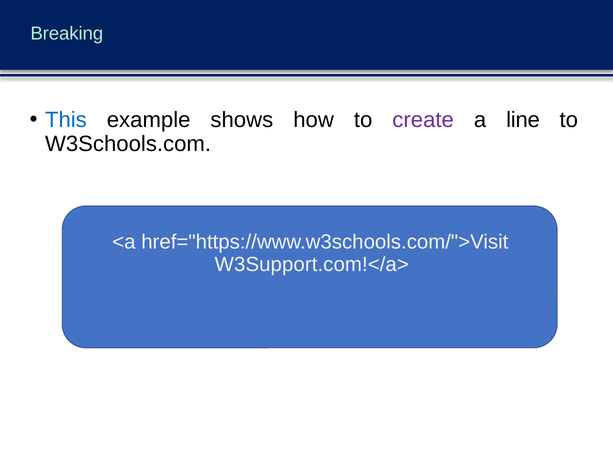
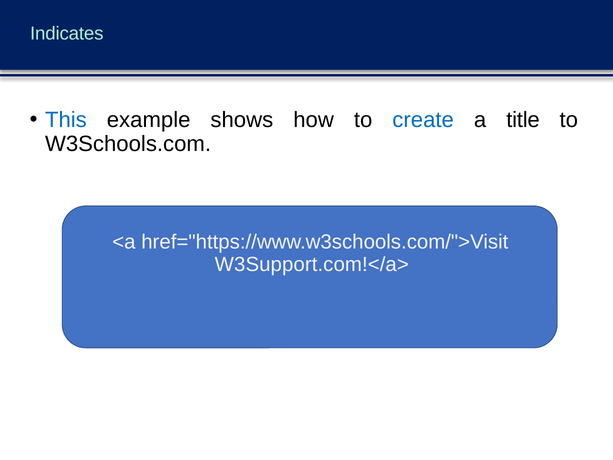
Breaking: Breaking -> Indicates (67, 33)
create colour: purple -> blue (423, 120)
line: line -> title (523, 120)
